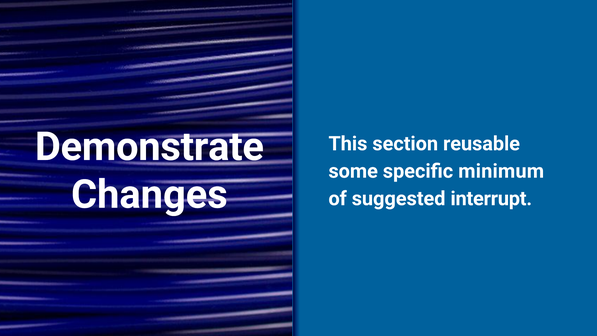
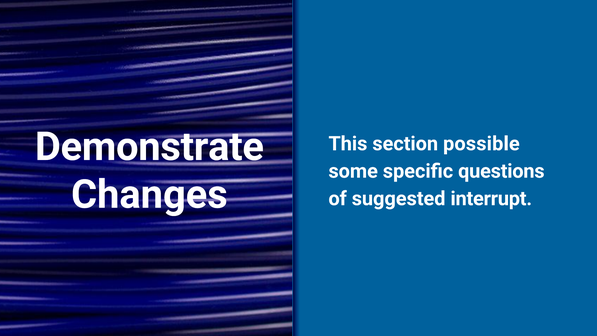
reusable: reusable -> possible (481, 144)
minimum: minimum -> questions (501, 171)
